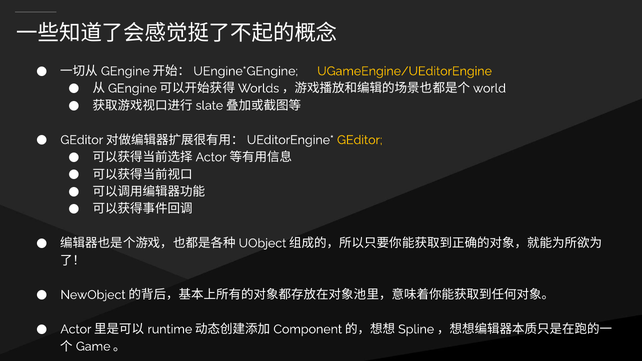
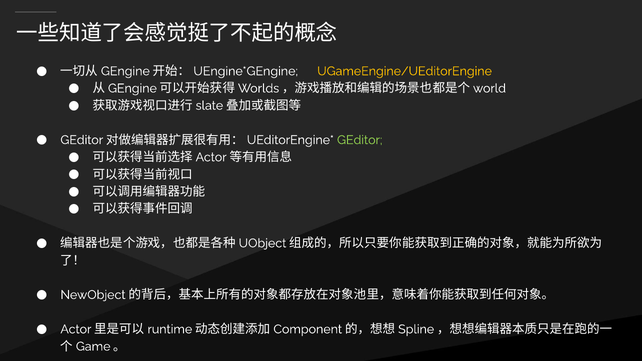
GEditor colour: yellow -> light green (360, 140)
